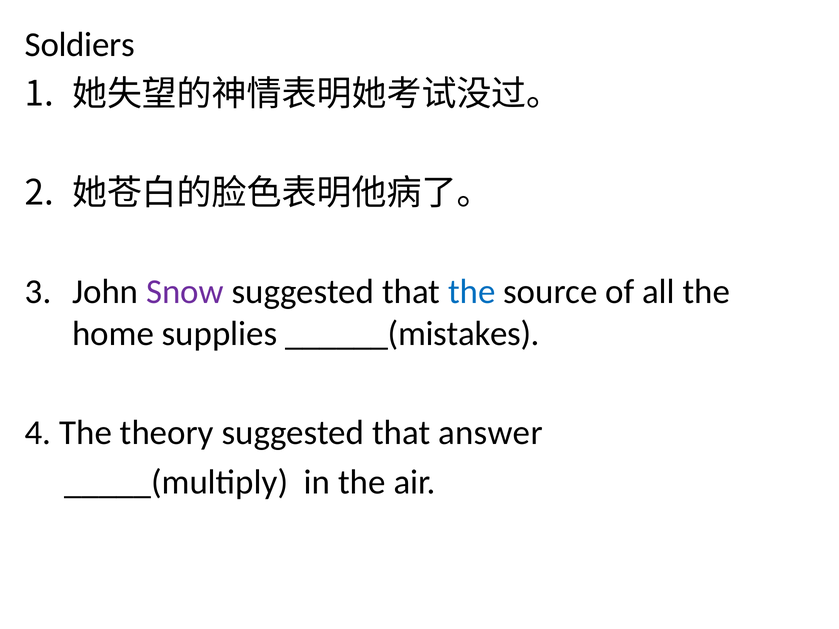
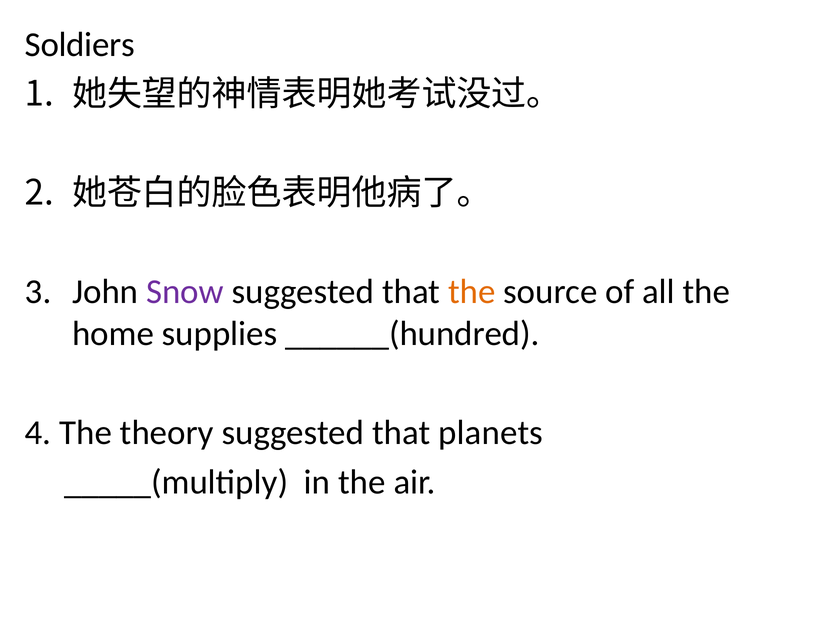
the colour: blue -> orange (472, 292)
______(mistakes: ______(mistakes -> ______(hundred (412, 334)
answer: answer -> planets (491, 433)
